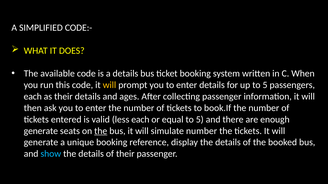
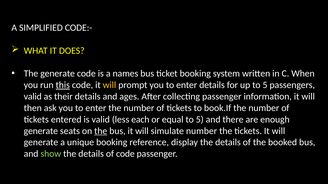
The available: available -> generate (58, 74)
a details: details -> names (125, 74)
this underline: none -> present (63, 85)
each: each -> valid (33, 97)
show colour: light blue -> light green (51, 154)
of their: their -> code (125, 154)
